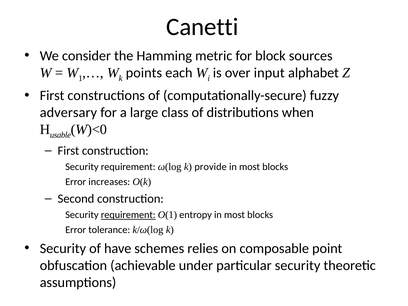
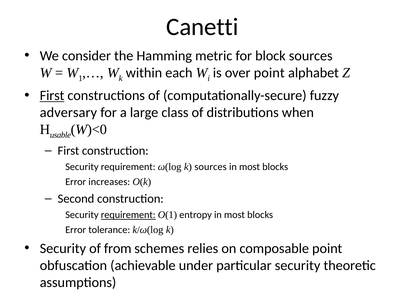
points: points -> within (144, 73)
over input: input -> point (269, 73)
First underline: none -> present (52, 96)
k provide: provide -> sources (211, 167)
have: have -> from (118, 248)
